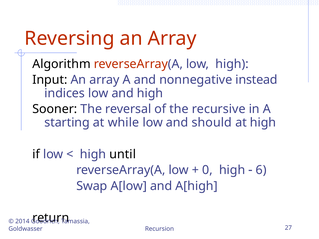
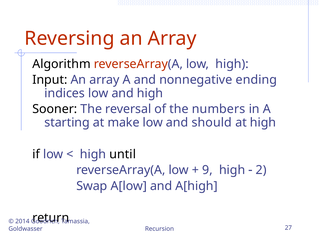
instead: instead -> ending (256, 80)
recursive: recursive -> numbers (219, 109)
while: while -> make (124, 123)
0: 0 -> 9 (207, 170)
6: 6 -> 2 (261, 170)
